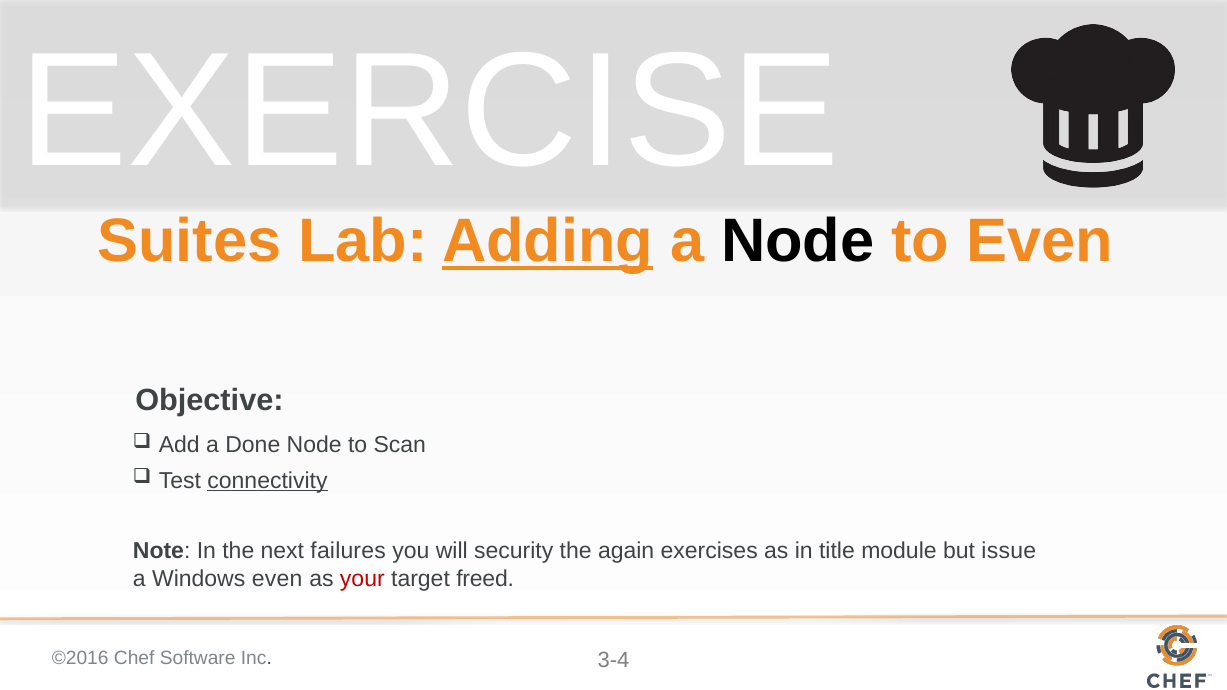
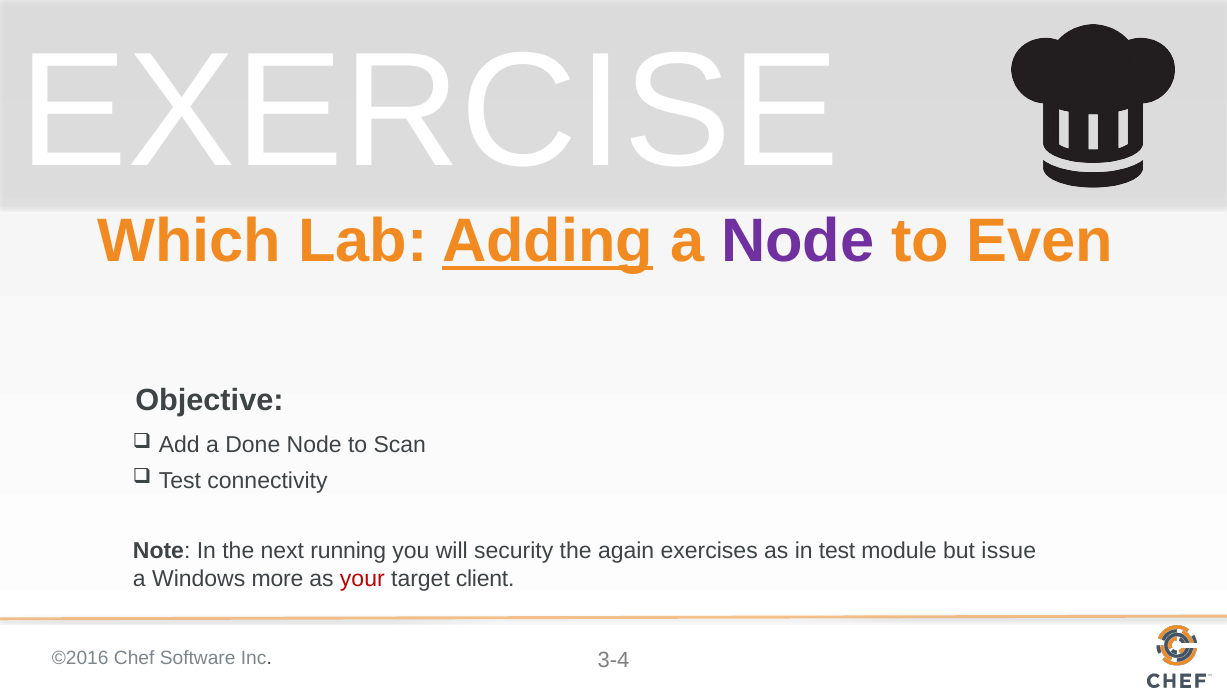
Suites: Suites -> Which (189, 241)
Node colour: black -> purple (798, 241)
connectivity underline: present -> none (267, 481)
failures: failures -> running (348, 551)
in title: title -> test (837, 551)
Windows even: even -> more (277, 579)
freed: freed -> client (485, 579)
